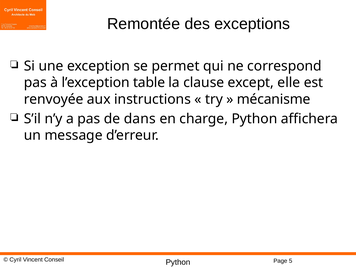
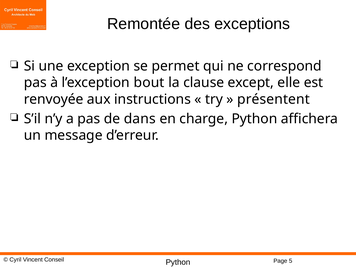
table: table -> bout (149, 83)
mécanisme: mécanisme -> présentent (273, 99)
